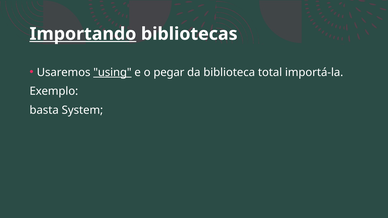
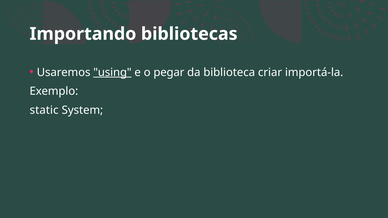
Importando underline: present -> none (83, 34)
total: total -> criar (270, 72)
basta: basta -> static (44, 110)
